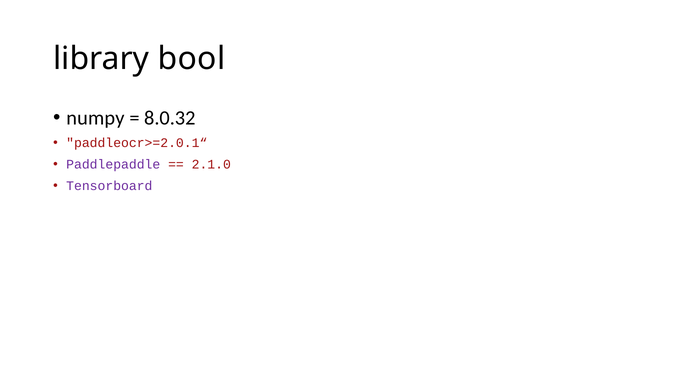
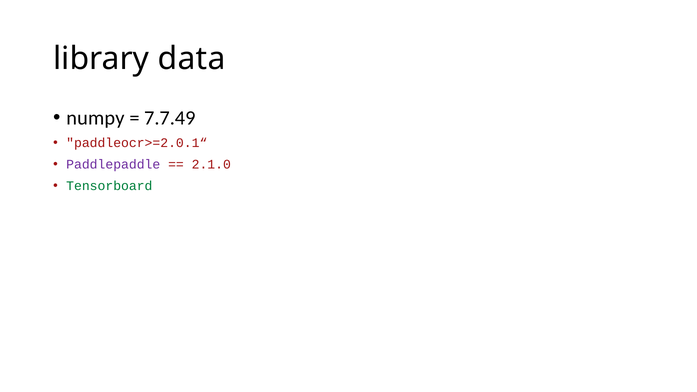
bool: bool -> data (192, 59)
8.0.32: 8.0.32 -> 7.7.49 (170, 118)
Tensorboard colour: purple -> green (109, 186)
